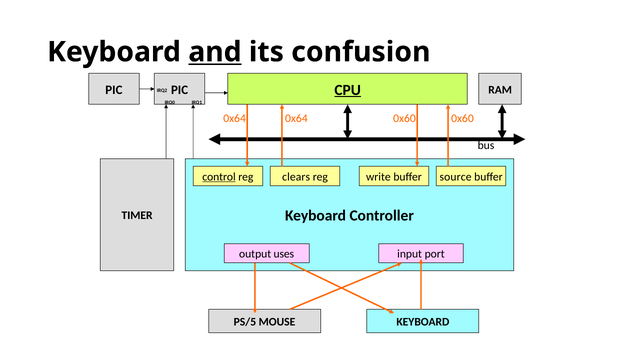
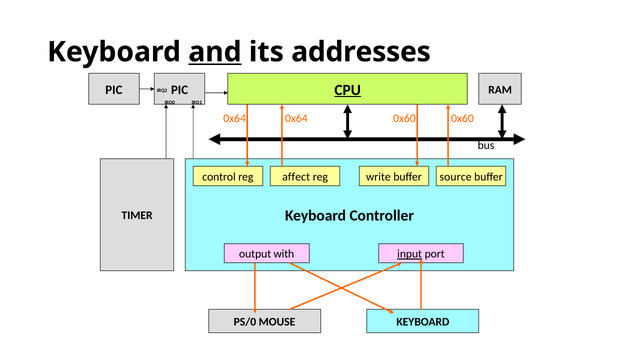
confusion: confusion -> addresses (361, 52)
control underline: present -> none (219, 177)
clears: clears -> affect (296, 177)
uses: uses -> with (284, 254)
input underline: none -> present (410, 254)
PS/5: PS/5 -> PS/0 (245, 321)
